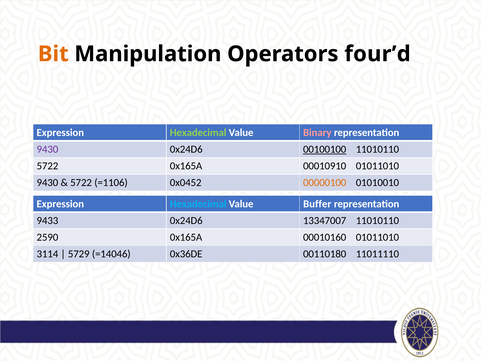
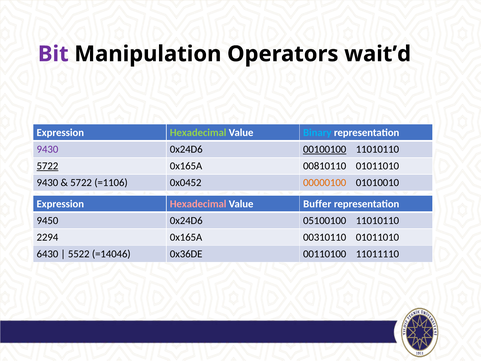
Bit colour: orange -> purple (53, 54)
four’d: four’d -> wait’d (378, 54)
Binary colour: pink -> light blue (317, 133)
5722 underline: none -> present (47, 166)
00010910: 00010910 -> 00810110 (325, 166)
Hexadecimal colour: light blue -> pink (198, 204)
9433: 9433 -> 9450 (47, 220)
13347007: 13347007 -> 05100100 (325, 220)
2590: 2590 -> 2294 (47, 237)
00010160: 00010160 -> 00310110 (325, 237)
3114: 3114 -> 6430 (47, 254)
5729: 5729 -> 5522 (79, 254)
00110180: 00110180 -> 00110100 (325, 254)
